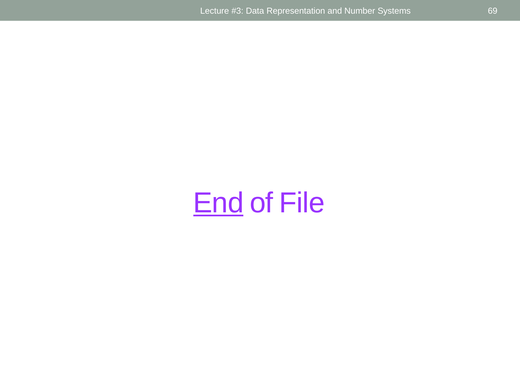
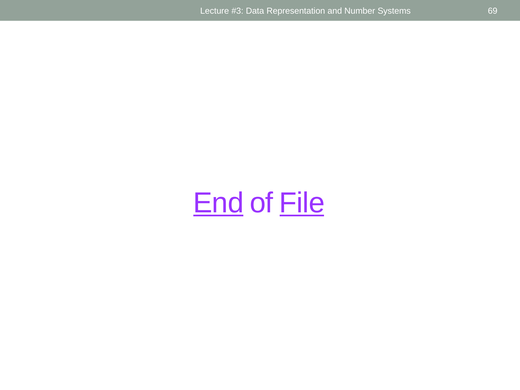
File underline: none -> present (302, 203)
